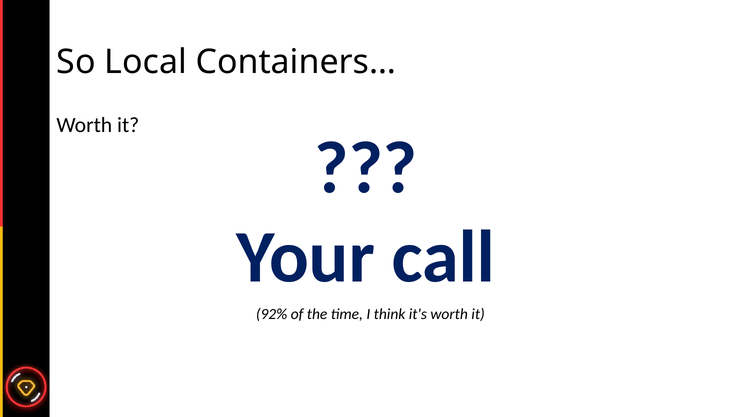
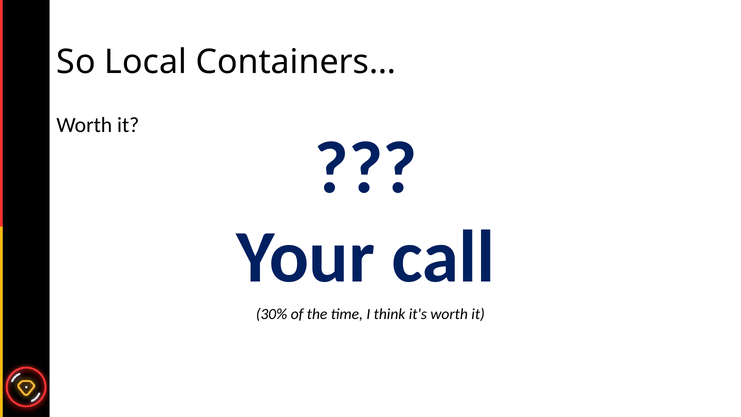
92%: 92% -> 30% (272, 314)
